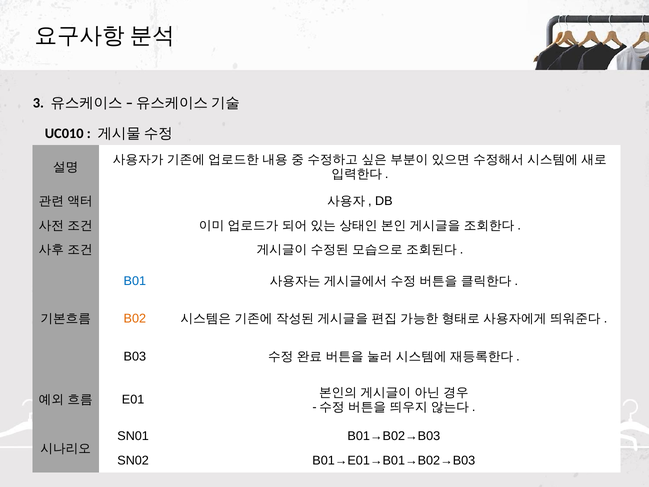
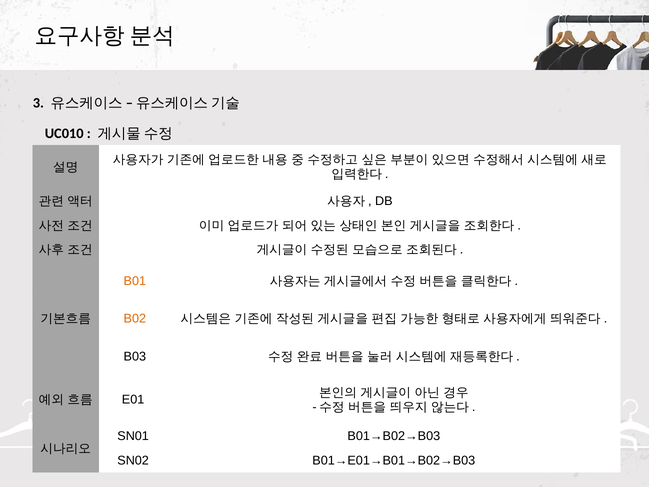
B01 colour: blue -> orange (135, 281)
